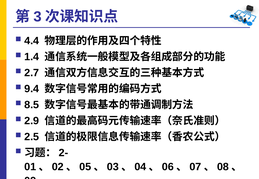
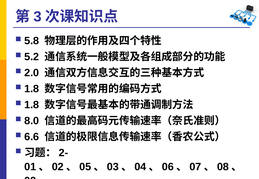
4.4: 4.4 -> 5.8 (32, 41)
1.4: 1.4 -> 5.2 (32, 57)
2.7: 2.7 -> 2.0 (32, 73)
9.4: 9.4 -> 1.8 (32, 89)
8.5: 8.5 -> 1.8 (32, 105)
2.9: 2.9 -> 8.0 (32, 121)
2.5: 2.5 -> 6.6 (32, 137)
